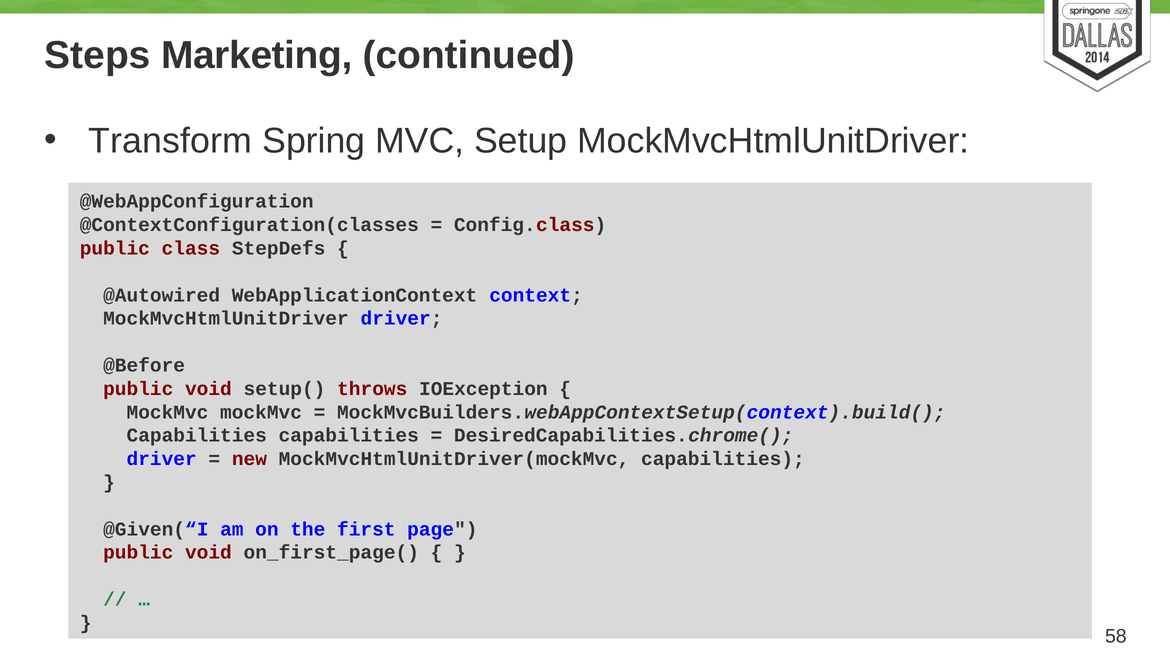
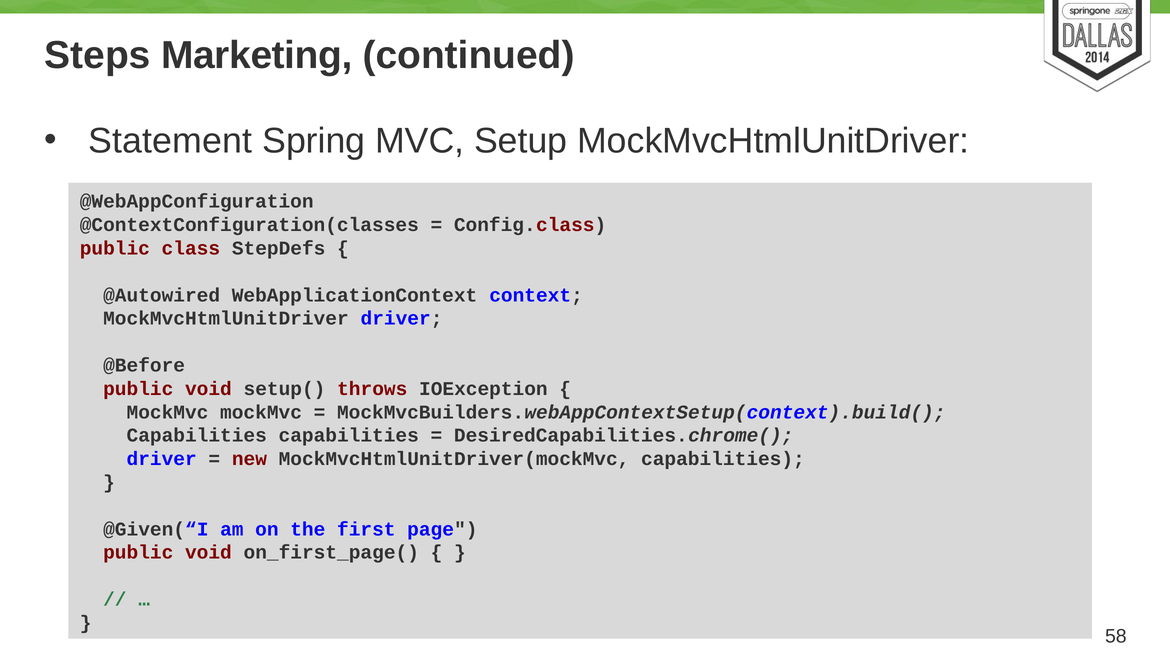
Transform: Transform -> Statement (170, 141)
